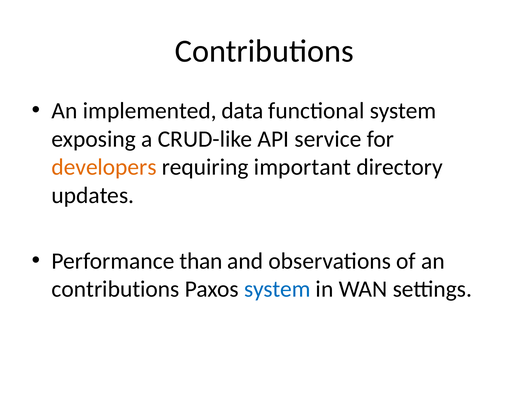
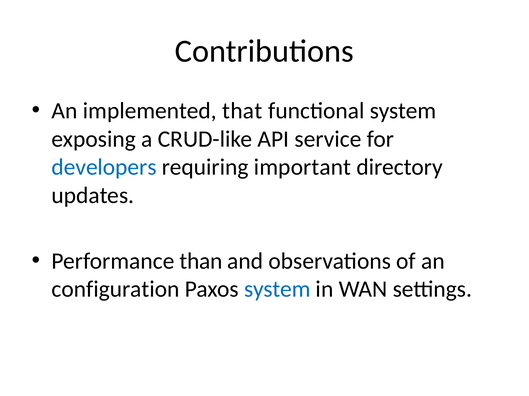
data: data -> that (242, 111)
developers colour: orange -> blue (104, 167)
contributions: contributions -> configuration (116, 290)
